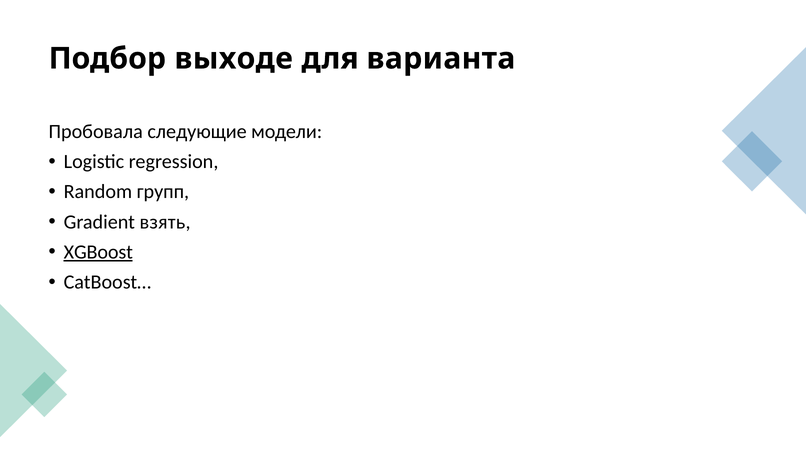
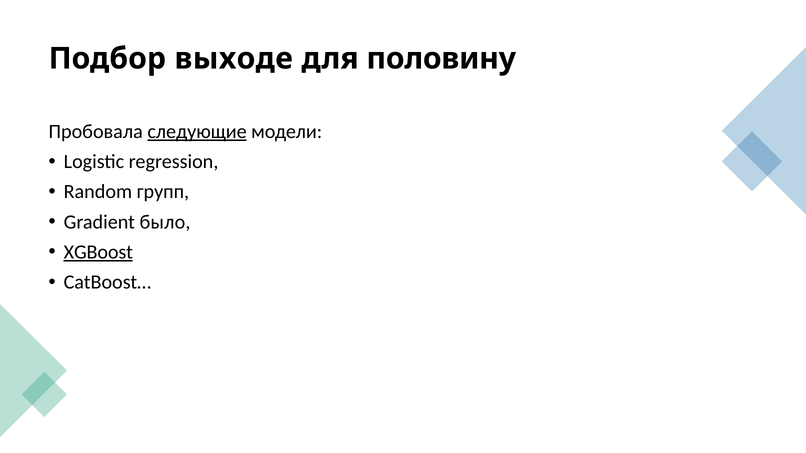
варианта: варианта -> половину (441, 59)
следующие underline: none -> present (197, 132)
взять: взять -> было (165, 222)
